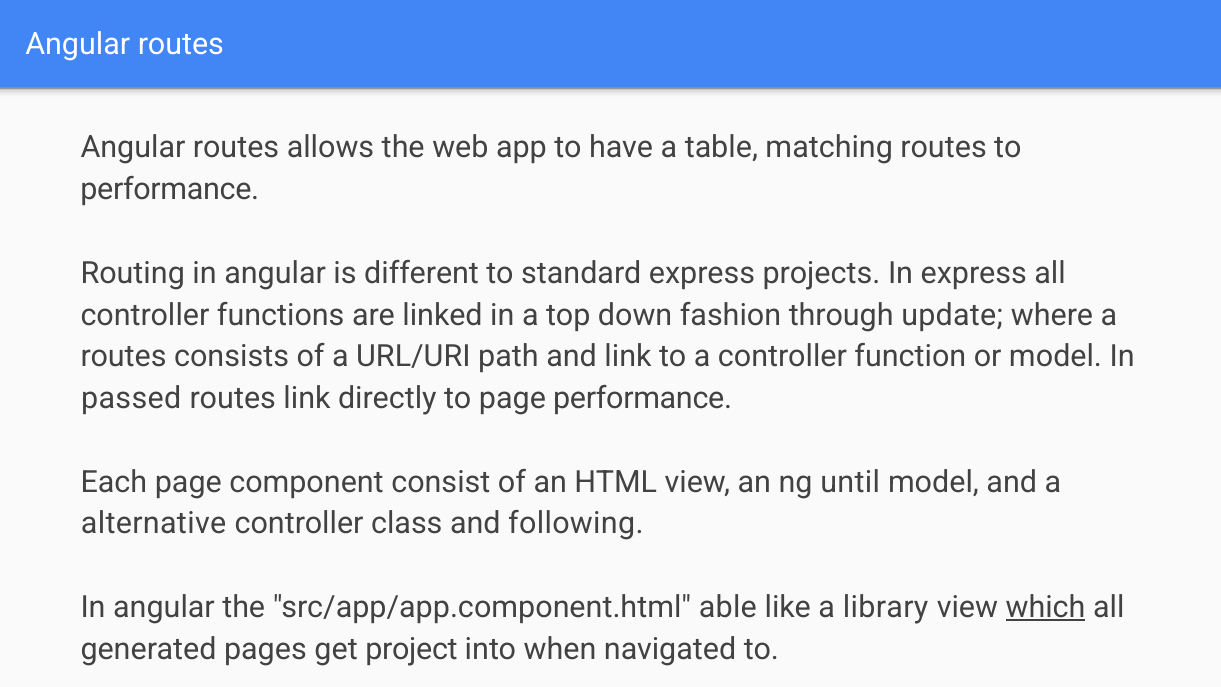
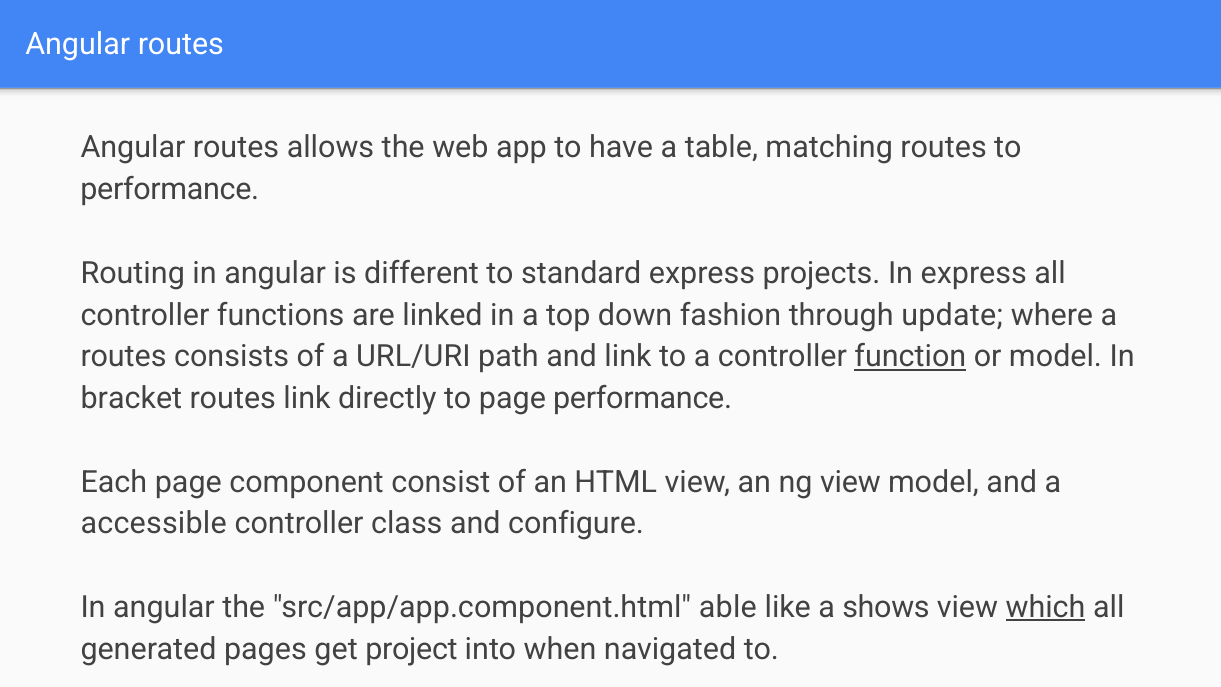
function underline: none -> present (910, 357)
passed: passed -> bracket (131, 398)
ng until: until -> view (850, 482)
alternative: alternative -> accessible (154, 524)
following: following -> configure (576, 524)
library: library -> shows (886, 607)
